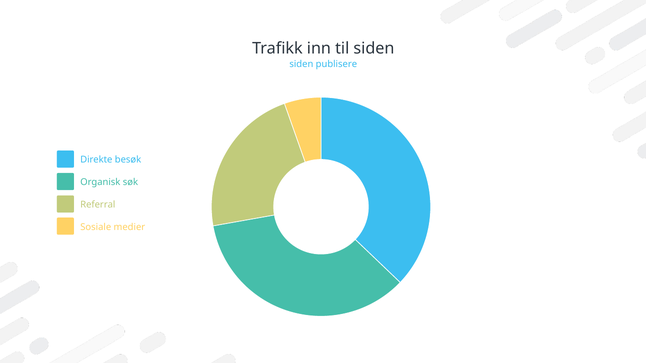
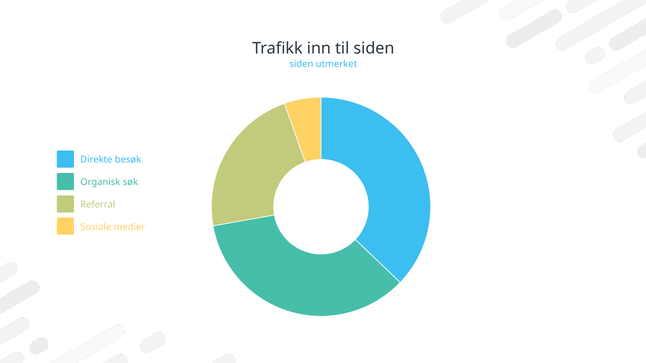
publisere: publisere -> utmerket (336, 64)
